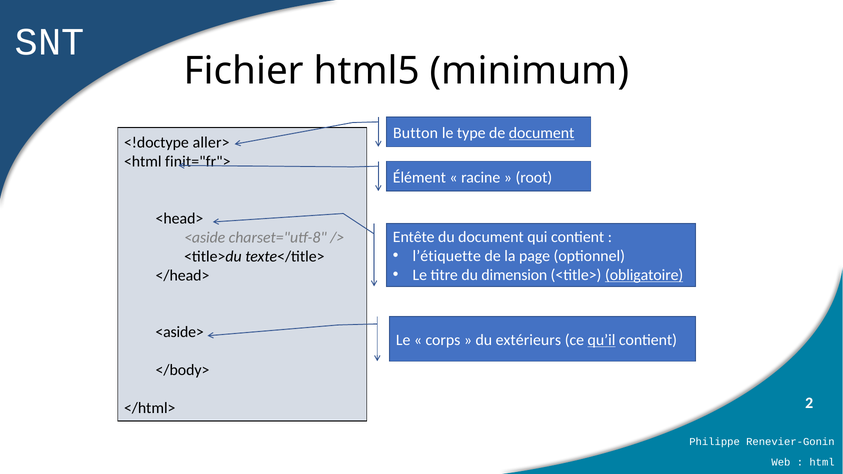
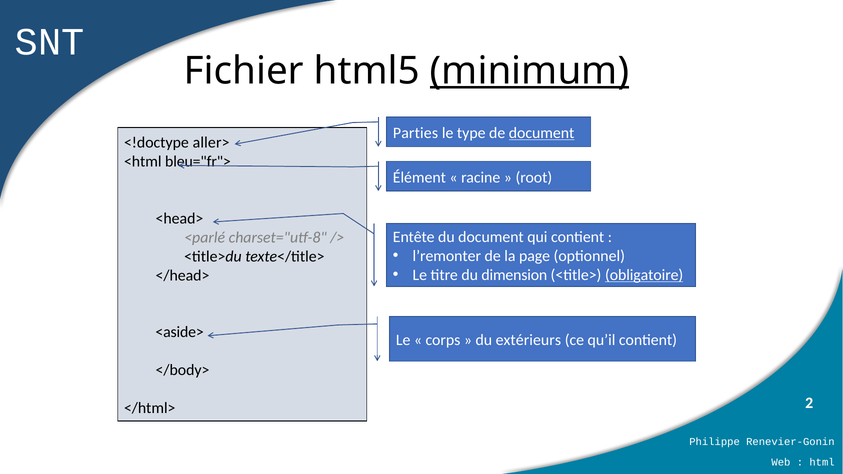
minimum underline: none -> present (530, 71)
Button: Button -> Parties (416, 133)
finit="fr">: finit="fr"> -> bleu="fr"> (198, 162)
<aside: <aside -> <parlé (205, 238)
l’étiquette: l’étiquette -> l’remonter (447, 256)
qu’il underline: present -> none (602, 340)
